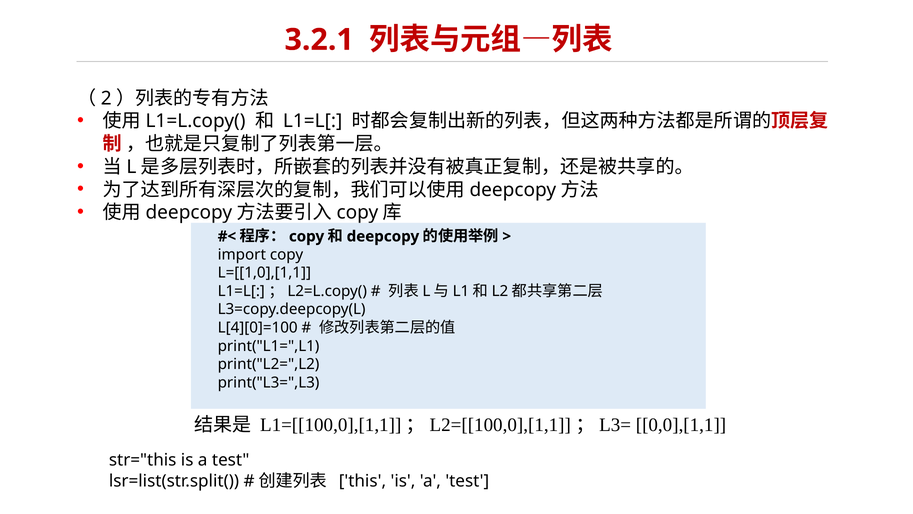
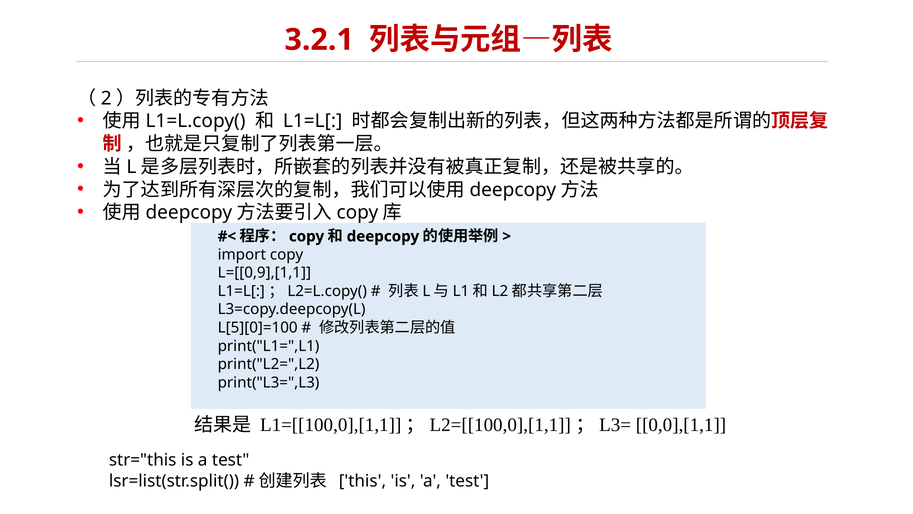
L=[[1,0],[1,1: L=[[1,0],[1,1 -> L=[[0,9],[1,1 (264, 273)
L[4][0]=100: L[4][0]=100 -> L[5][0]=100 (258, 327)
